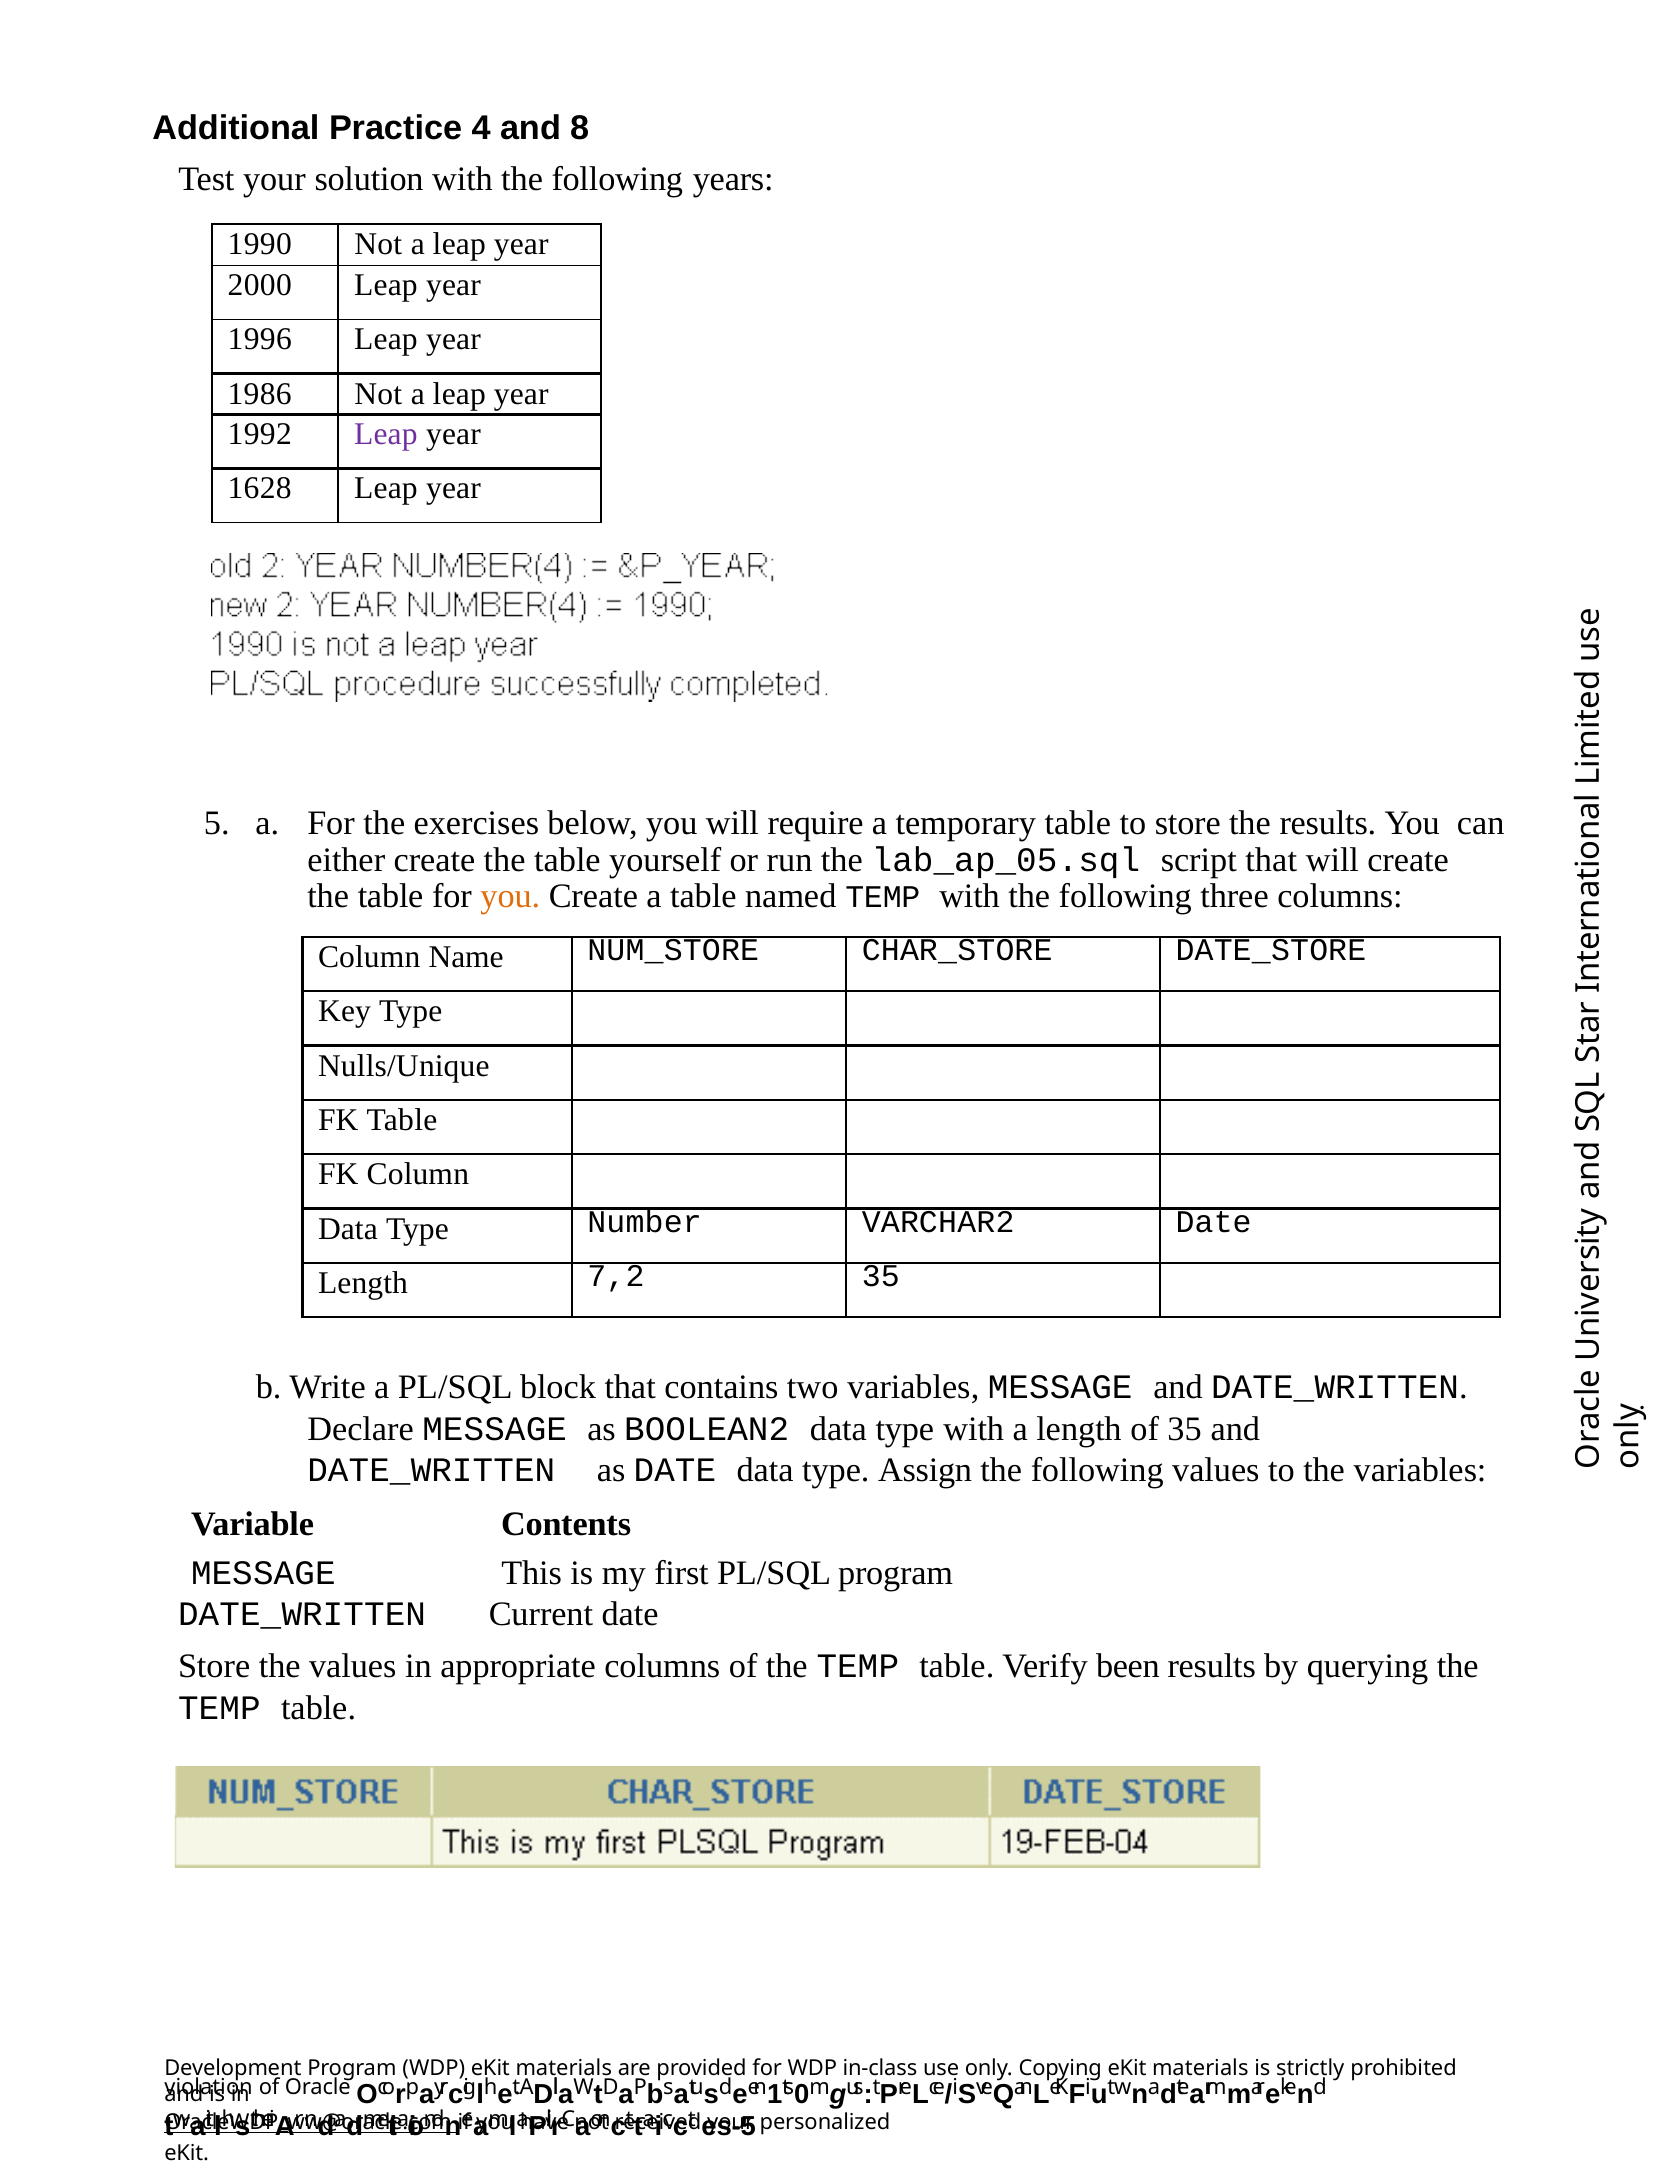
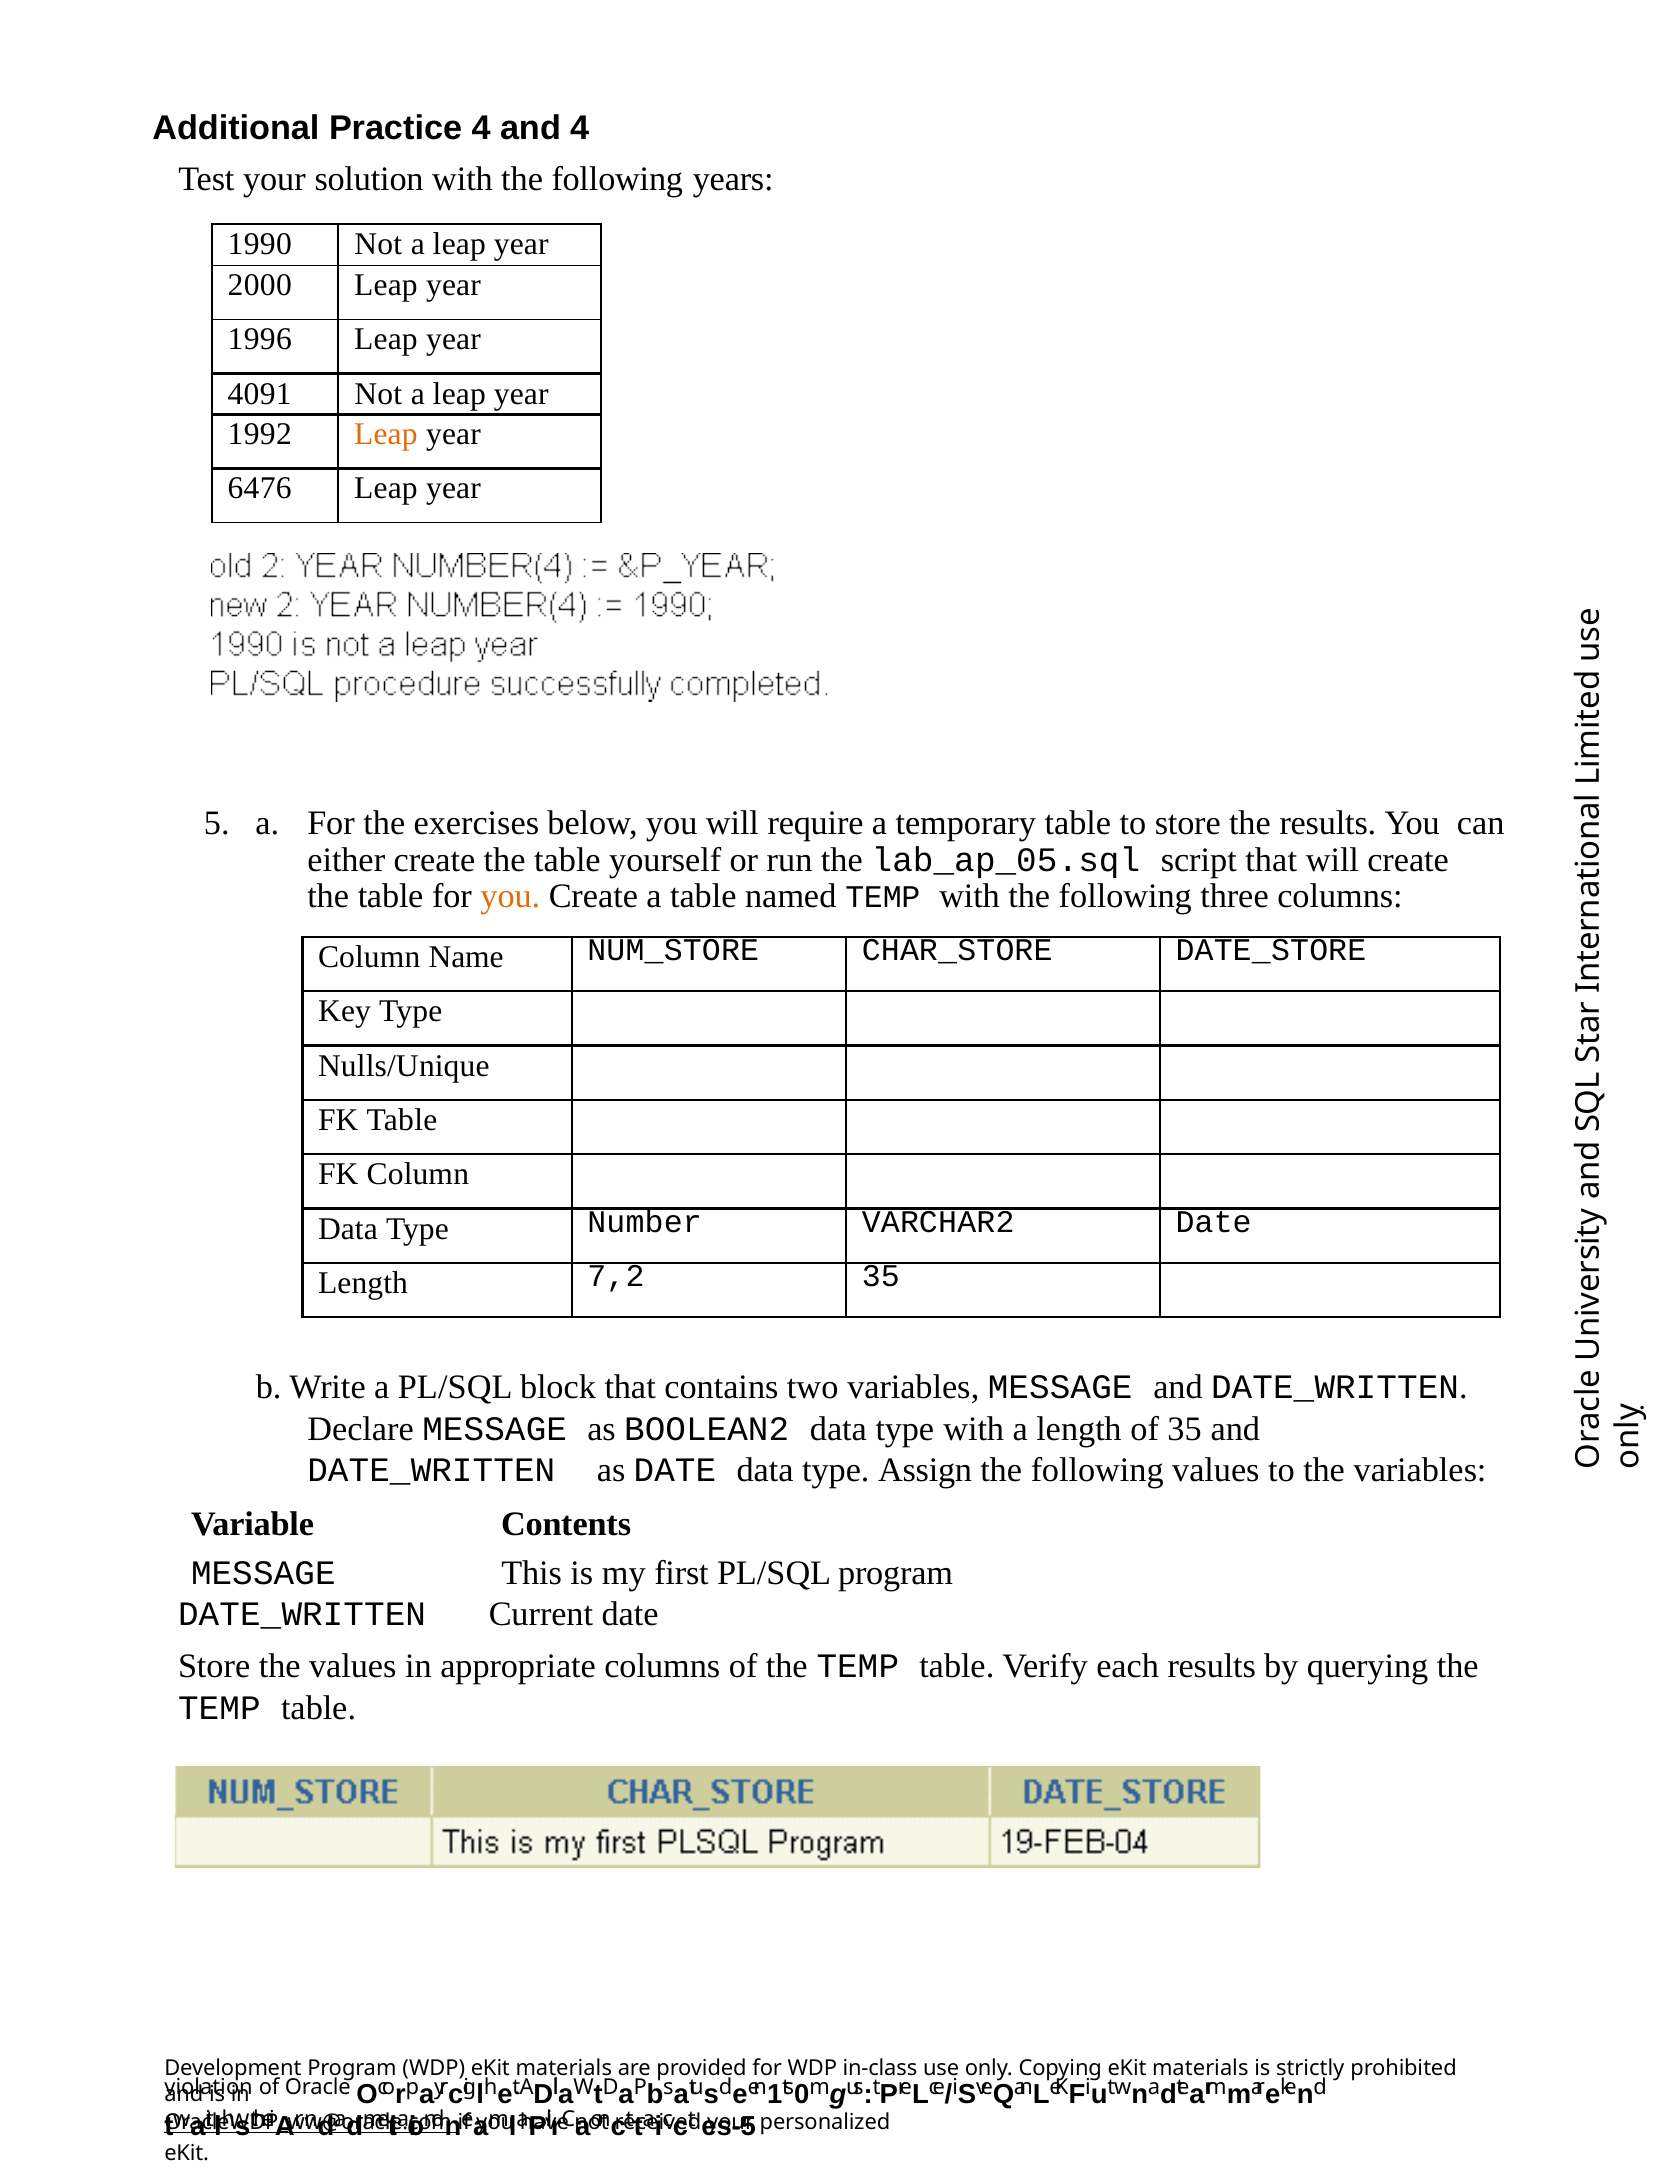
and 8: 8 -> 4 (580, 129)
1986: 1986 -> 4091 (260, 394)
Leap colour: purple -> orange (386, 434)
1628: 1628 -> 6476 (260, 488)
been: been -> each (1128, 1667)
